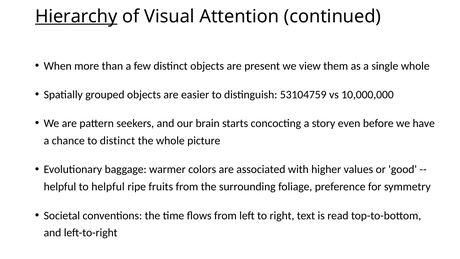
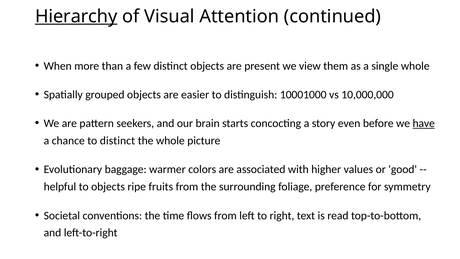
53104759: 53104759 -> 10001000 (303, 95)
have underline: none -> present (424, 123)
to helpful: helpful -> objects (108, 187)
